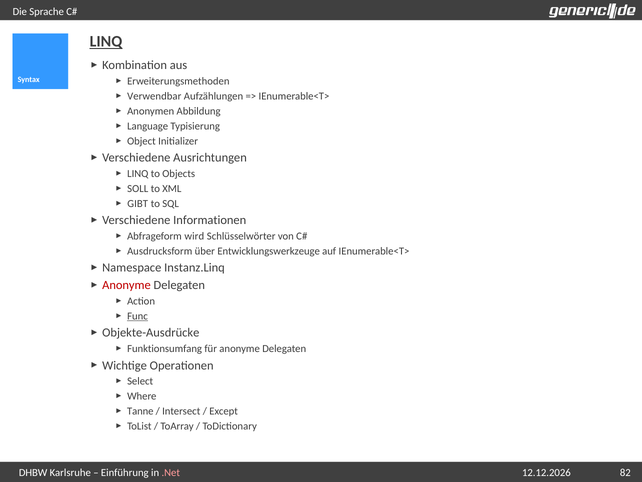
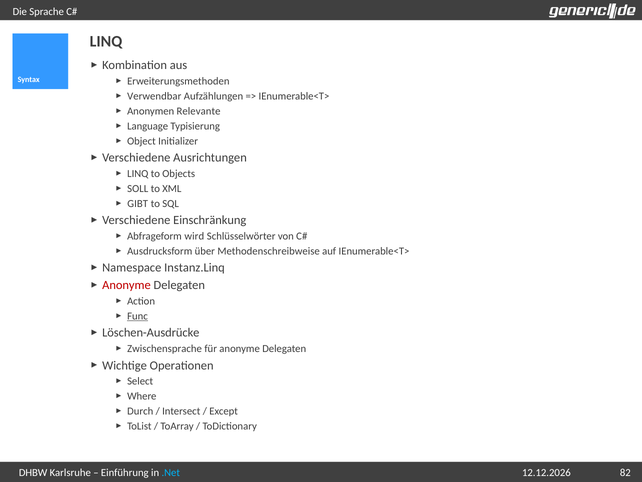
LINQ underline: present -> none (106, 41)
Abbildung: Abbildung -> Relevante (199, 111)
Informationen: Informationen -> Einschränkung (210, 220)
Entwicklungswerkzeuge: Entwicklungswerkzeuge -> Methodenschreibweise (269, 251)
Objekte-Ausdrücke: Objekte-Ausdrücke -> Löschen-Ausdrücke (151, 333)
Funktionsumfang: Funktionsumfang -> Zwischensprache (165, 348)
Tanne: Tanne -> Durch (140, 411)
.Net colour: pink -> light blue (171, 472)
